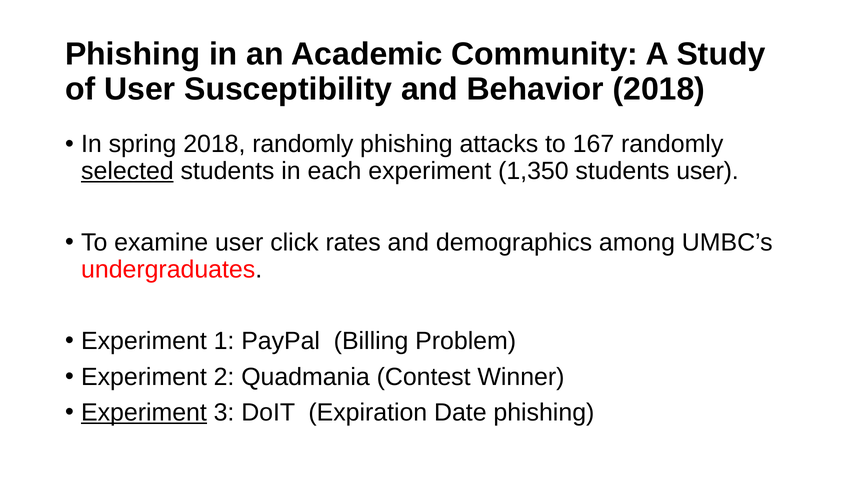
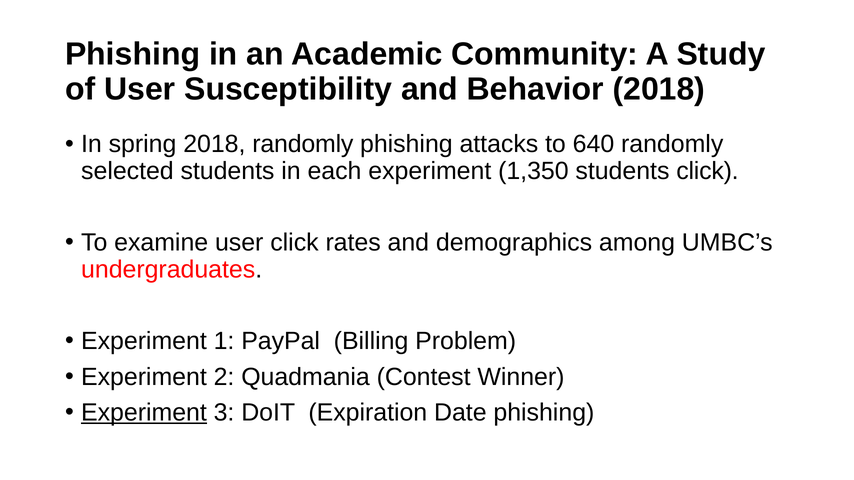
167: 167 -> 640 (593, 144)
selected underline: present -> none (127, 171)
students user: user -> click (707, 171)
